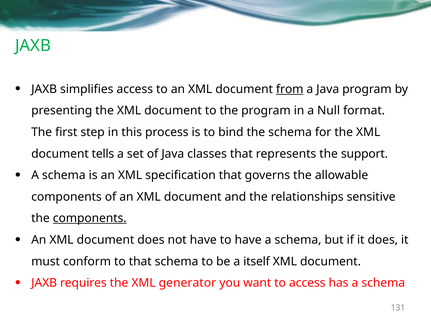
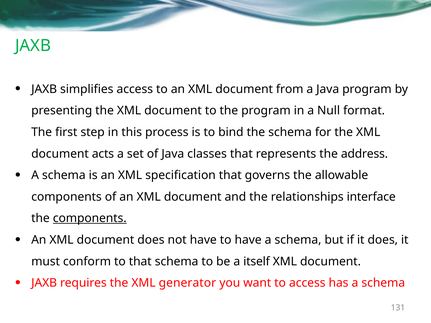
from underline: present -> none (290, 89)
tells: tells -> acts (103, 154)
support: support -> address (364, 154)
sensitive: sensitive -> interface (371, 197)
